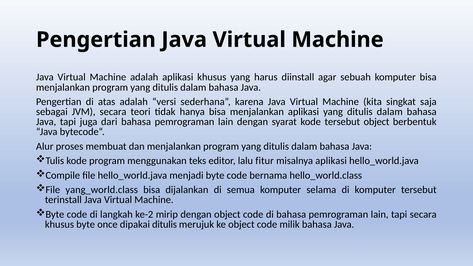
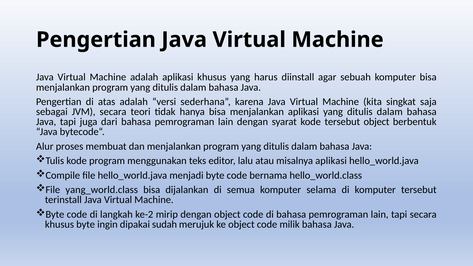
fitur: fitur -> atau (265, 161)
once: once -> ingin (107, 224)
dipakai ditulis: ditulis -> sudah (165, 224)
